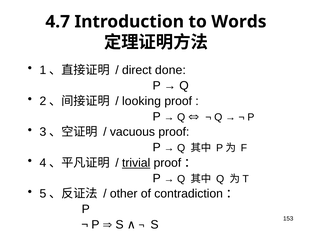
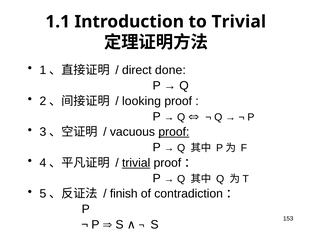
4.7: 4.7 -> 1.1 (58, 22)
to Words: Words -> Trivial (239, 22)
proof underline: none -> present (174, 132)
other: other -> finish (124, 194)
